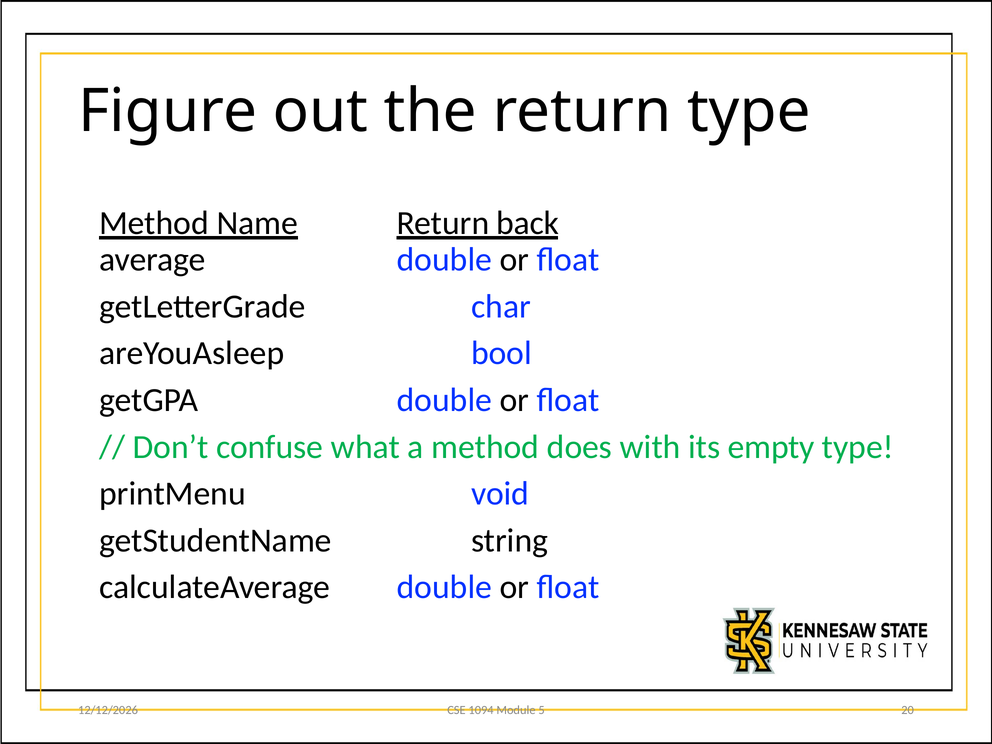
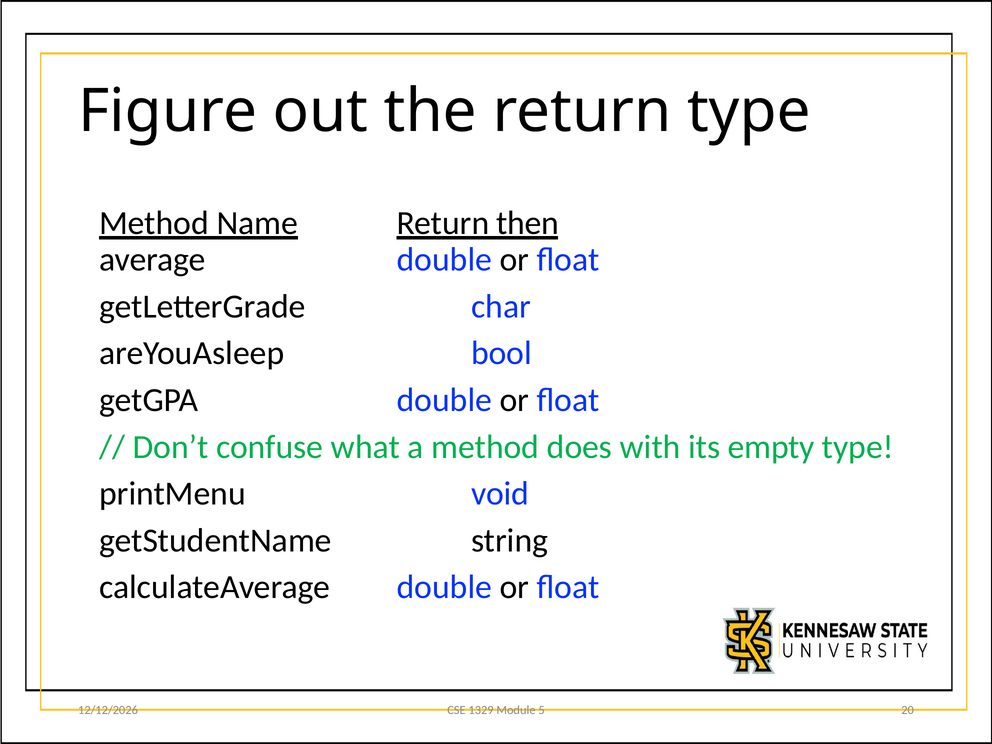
back: back -> then (528, 223)
1094: 1094 -> 1329 (481, 710)
